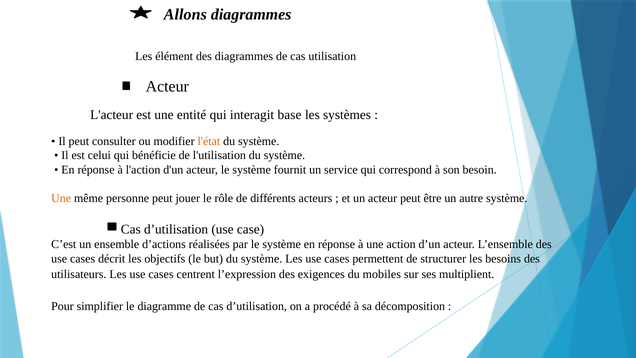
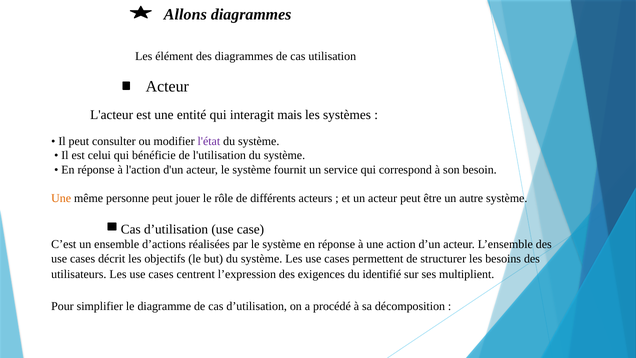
base: base -> mais (290, 115)
l'état colour: orange -> purple (209, 141)
mobiles: mobiles -> identifié (382, 274)
